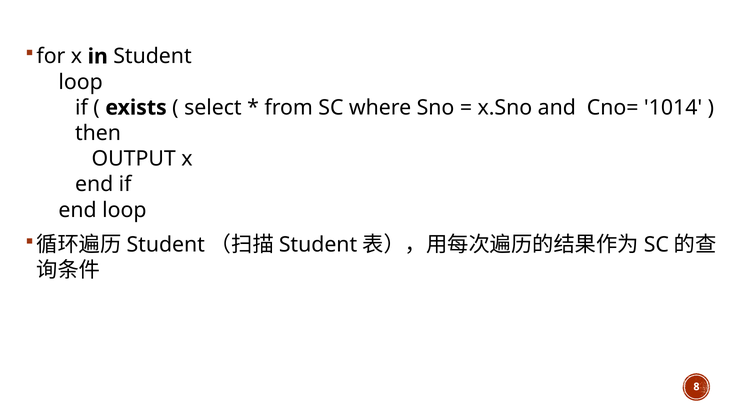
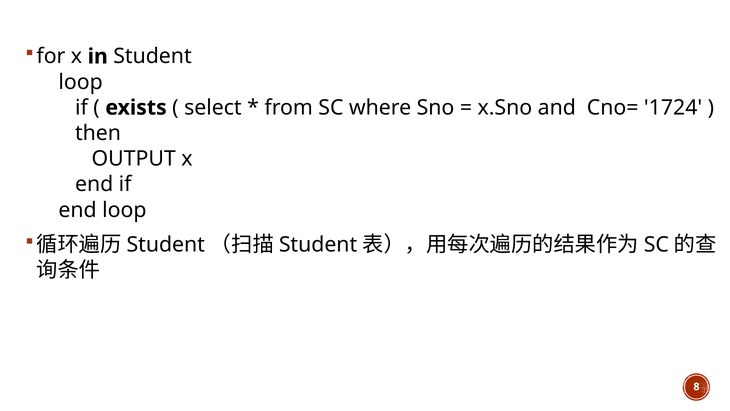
1014: 1014 -> 1724 (673, 108)
